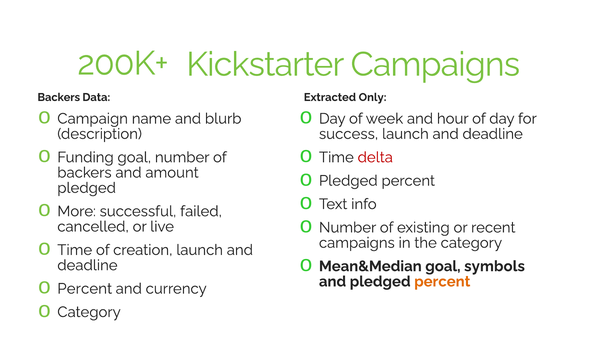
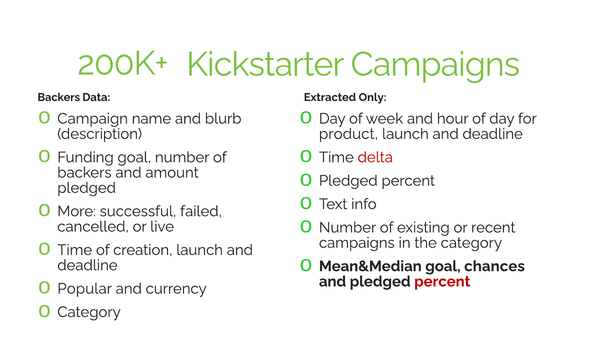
success: success -> product (349, 134)
symbols: symbols -> chances (495, 266)
percent colour: orange -> red (442, 281)
Percent: Percent -> Popular (85, 288)
